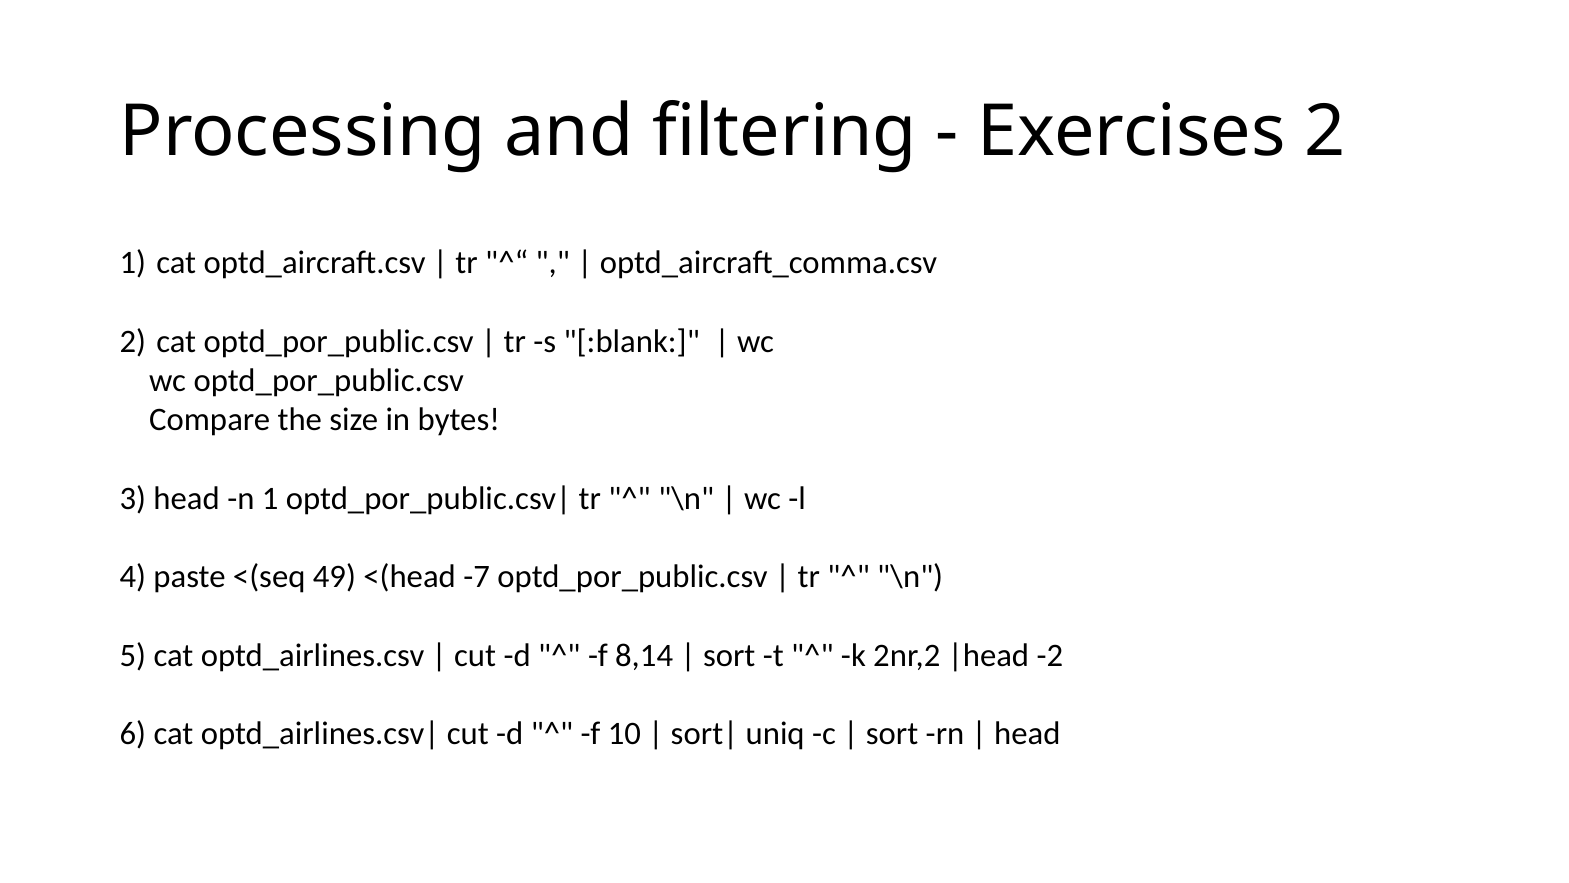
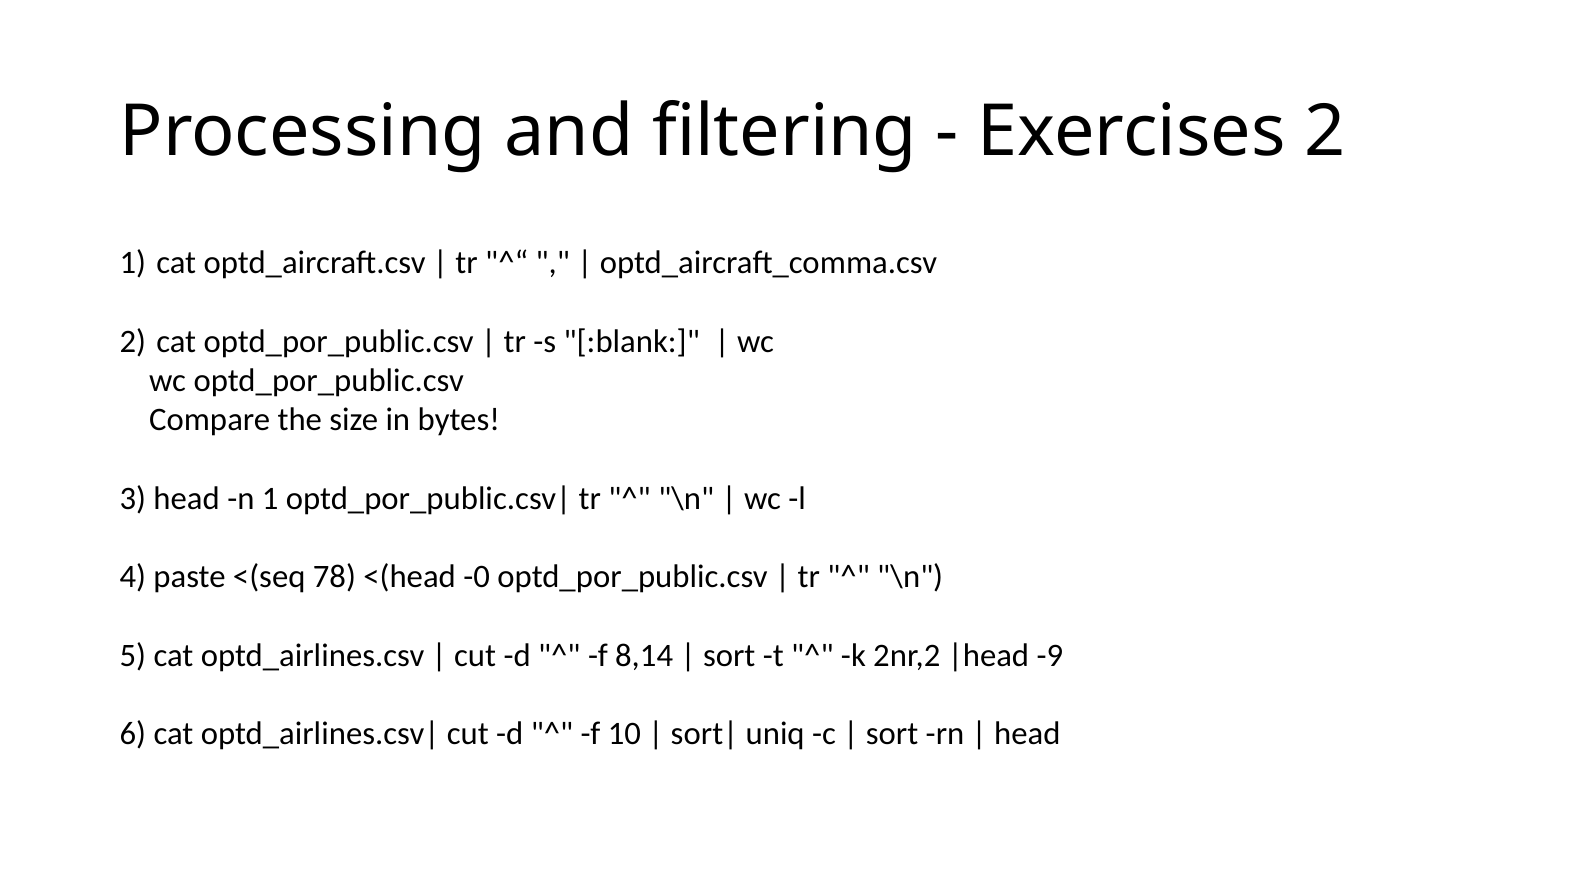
49: 49 -> 78 (334, 577)
-7: -7 -> -0 (477, 577)
-2: -2 -> -9 (1050, 655)
